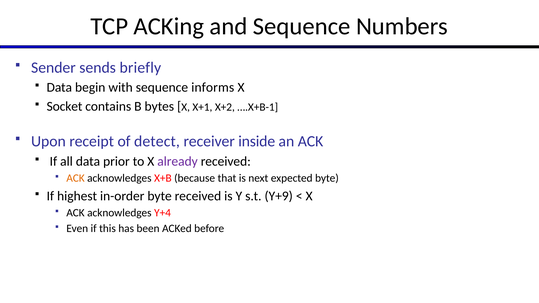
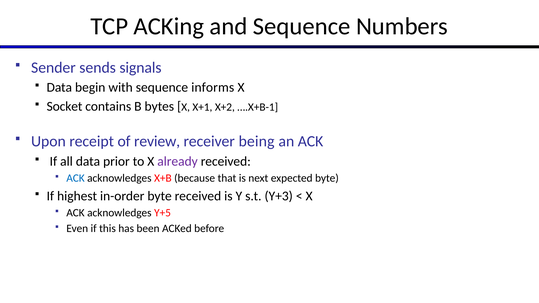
briefly: briefly -> signals (140, 68)
detect: detect -> review (157, 141)
inside: inside -> being (257, 141)
ACK colour: orange -> blue (76, 178)
Y+9: Y+9 -> Y+3 (279, 196)
Y+4: Y+4 -> Y+5 (163, 213)
